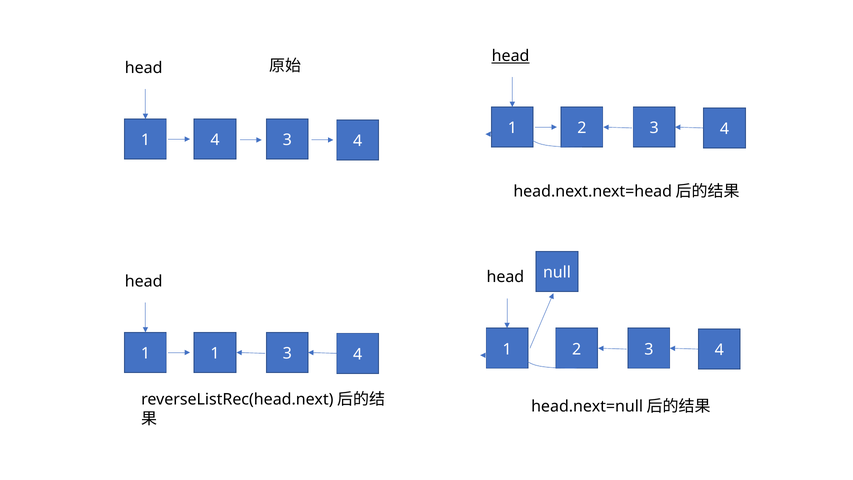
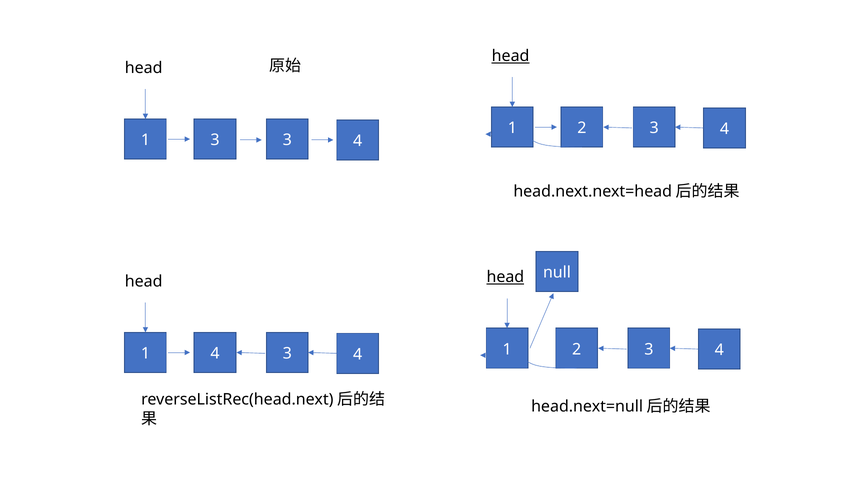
1 4: 4 -> 3 (215, 140)
head underline: none -> present (505, 277)
1 1: 1 -> 4 (215, 353)
